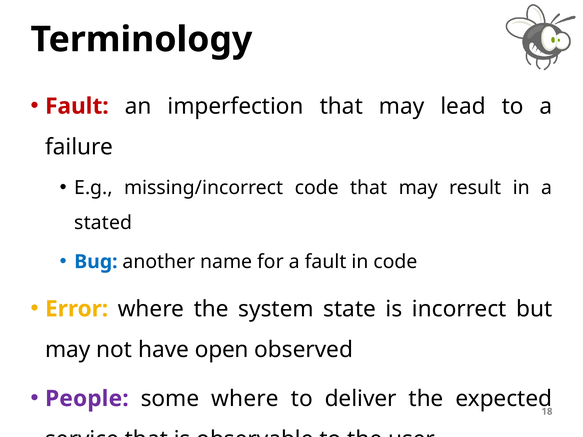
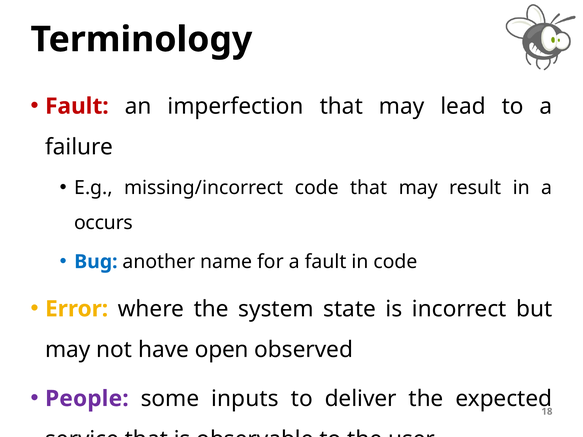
stated: stated -> occurs (103, 223)
some where: where -> inputs (245, 399)
